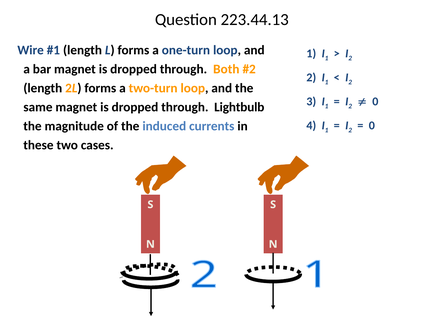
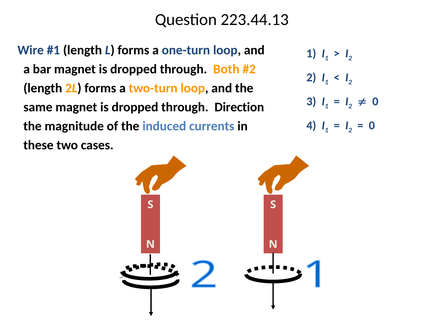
Lightbulb: Lightbulb -> Direction (239, 108)
